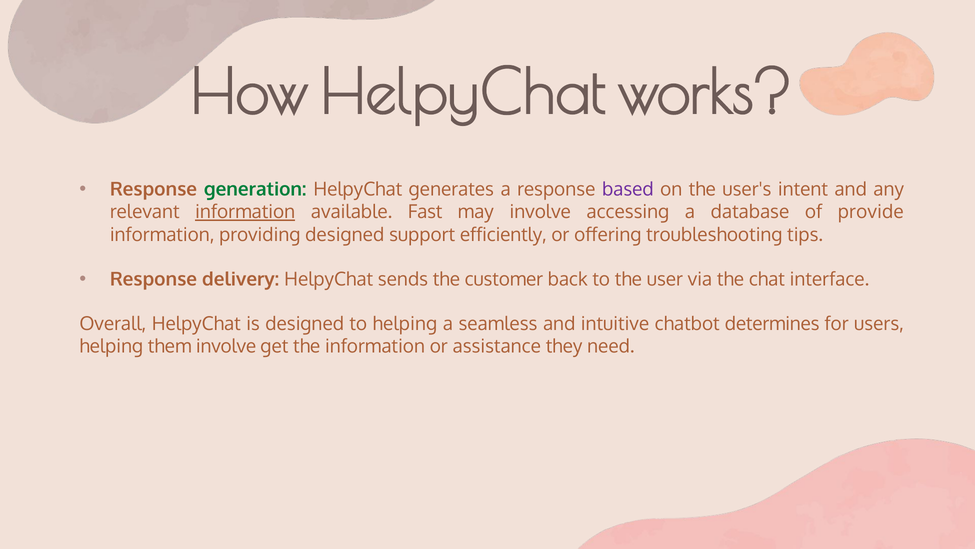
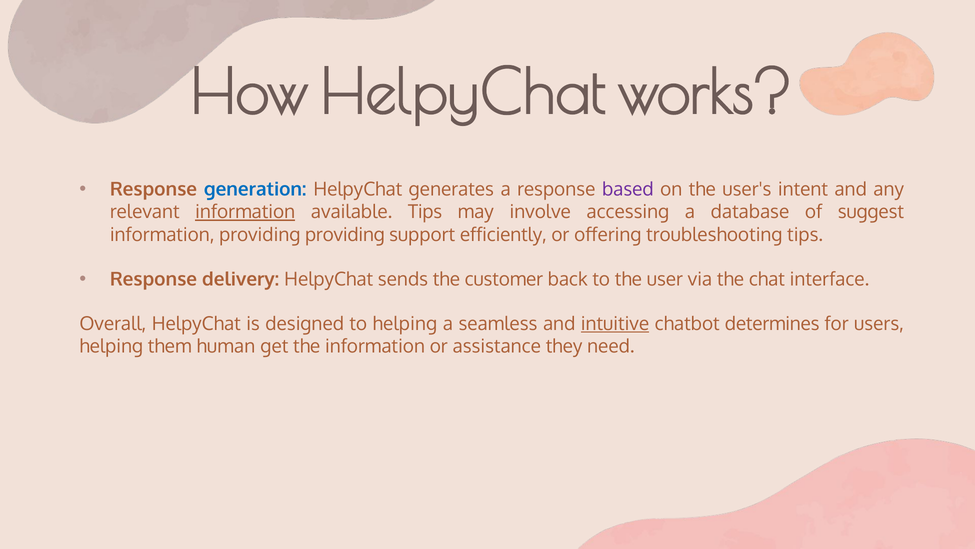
generation colour: green -> blue (255, 189)
available Fast: Fast -> Tips (425, 212)
provide: provide -> suggest (871, 212)
providing designed: designed -> providing (345, 235)
intuitive underline: none -> present (615, 323)
them involve: involve -> human (226, 346)
